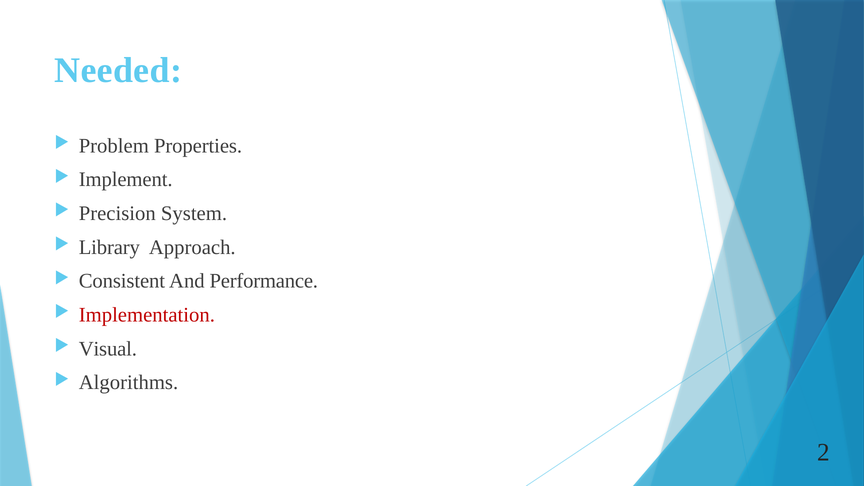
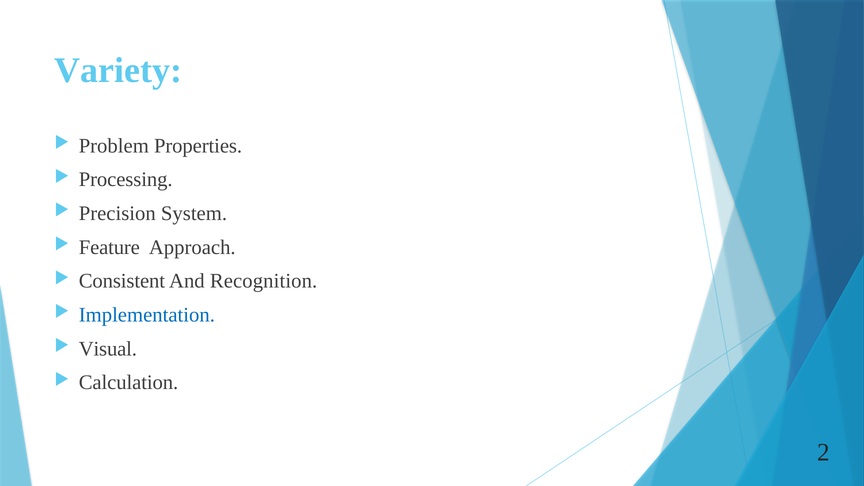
Needed: Needed -> Variety (118, 71)
Implement: Implement -> Processing (126, 180)
Library: Library -> Feature (109, 247)
Performance: Performance -> Recognition (264, 281)
Implementation colour: red -> blue (147, 315)
Algorithms: Algorithms -> Calculation (129, 383)
